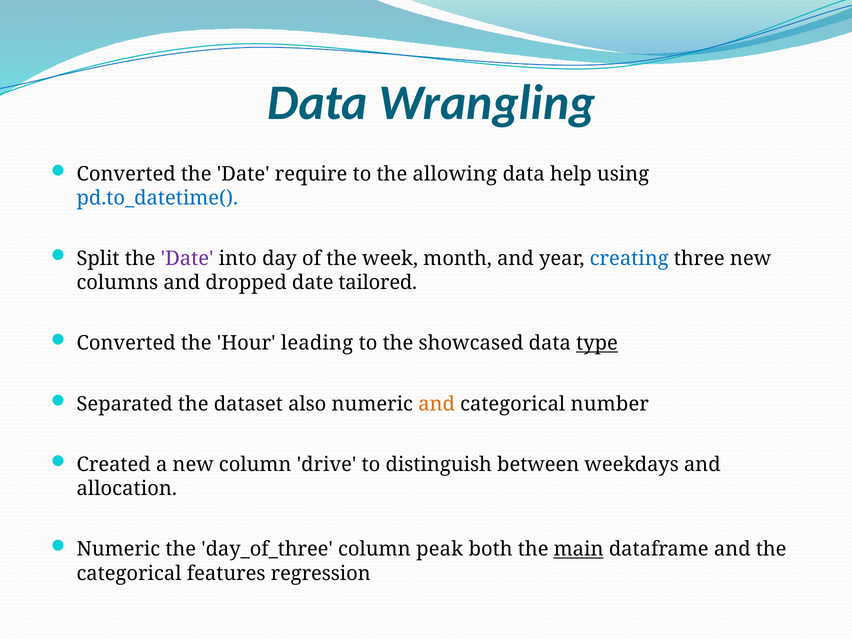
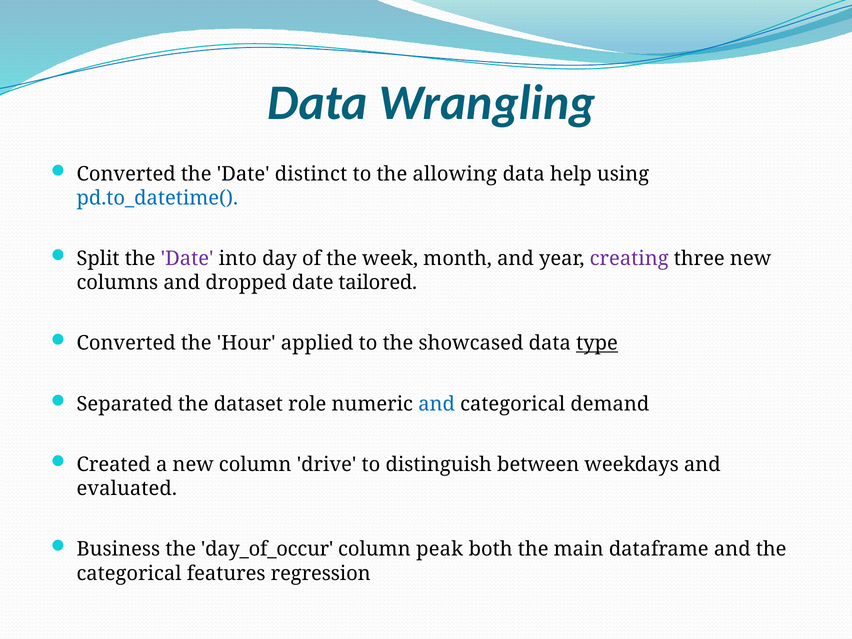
require: require -> distinct (311, 174)
creating colour: blue -> purple (629, 259)
leading: leading -> applied (317, 343)
also: also -> role (307, 404)
and colour: orange -> blue (437, 404)
number: number -> demand (610, 404)
allocation: allocation -> evaluated (127, 489)
Numeric: Numeric -> Business (118, 549)
day_of_three: day_of_three -> day_of_occur (267, 549)
main underline: present -> none (579, 549)
